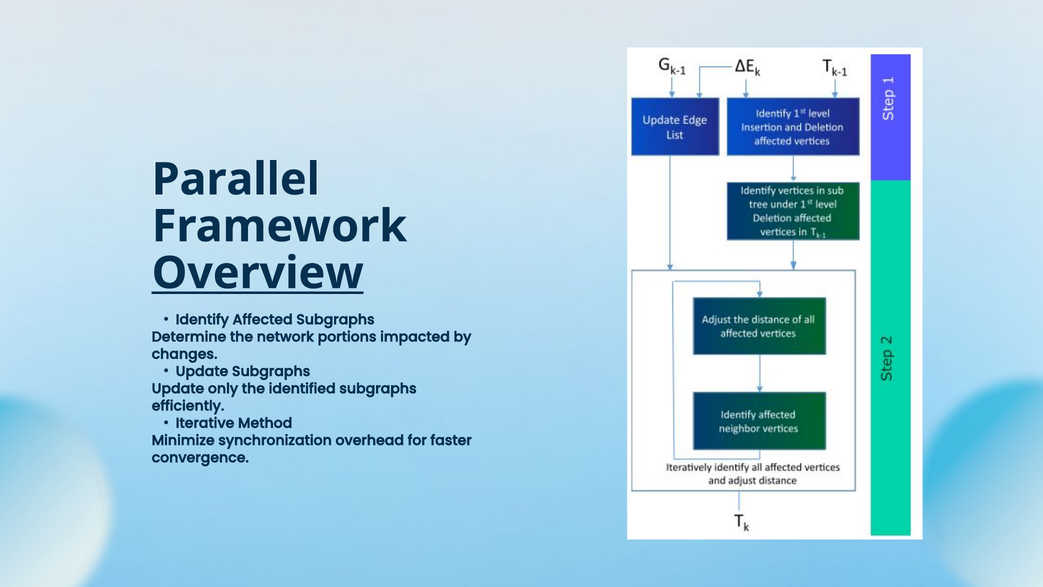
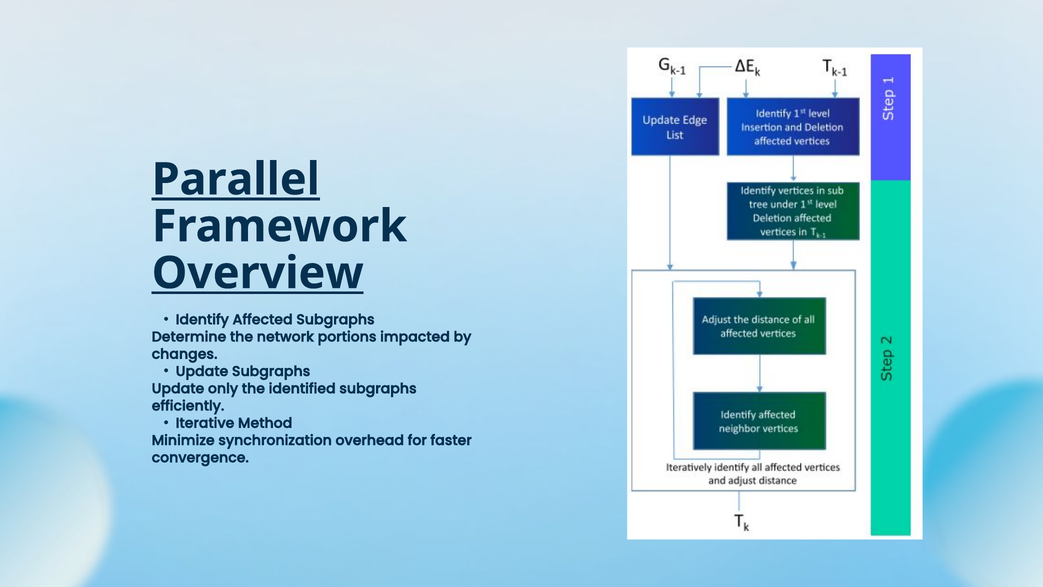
Parallel underline: none -> present (236, 179)
